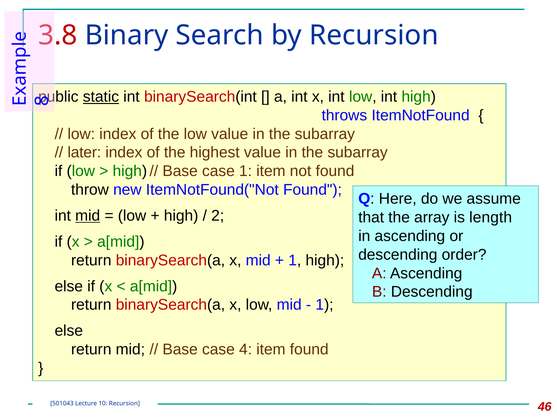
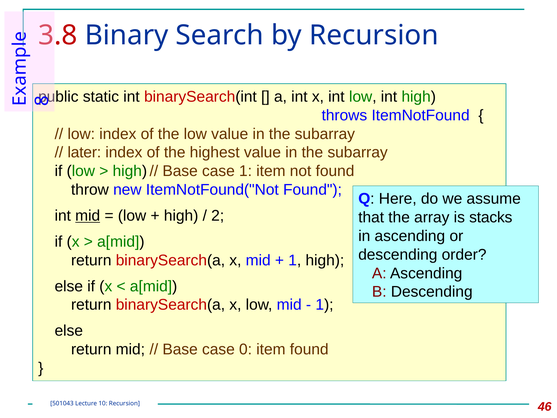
static underline: present -> none (101, 97)
length: length -> stacks (491, 217)
4: 4 -> 0 (246, 349)
